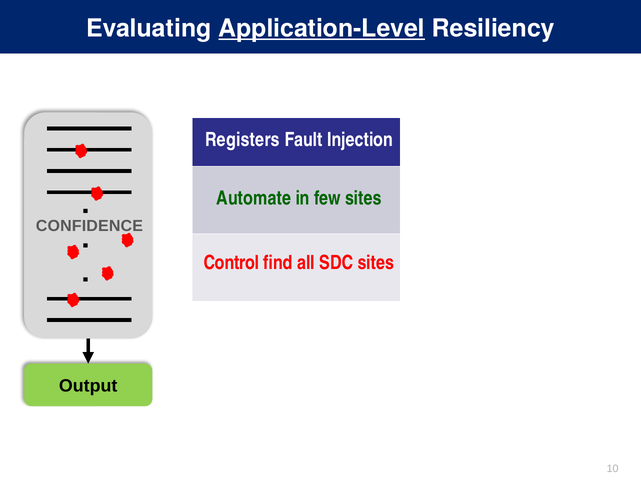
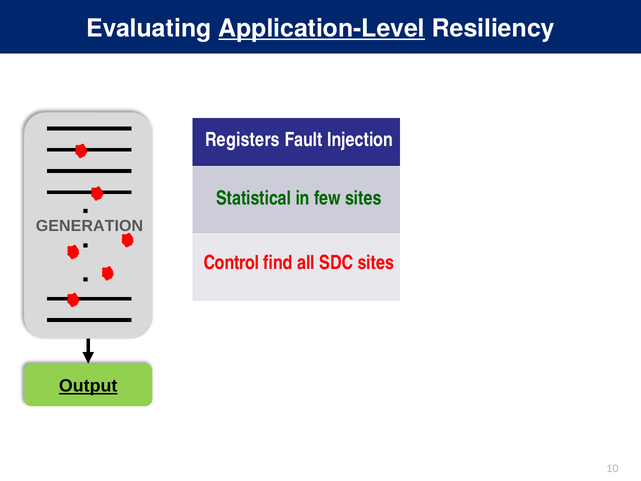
Automate: Automate -> Statistical (254, 198)
CONFIDENCE: CONFIDENCE -> GENERATION (89, 226)
Output underline: none -> present (88, 386)
